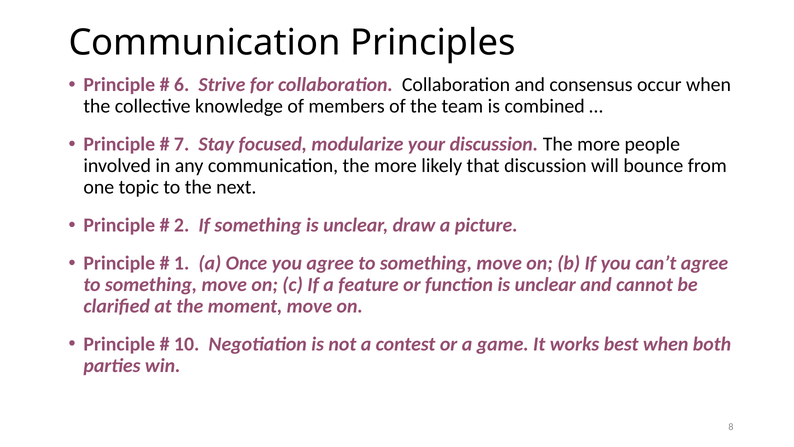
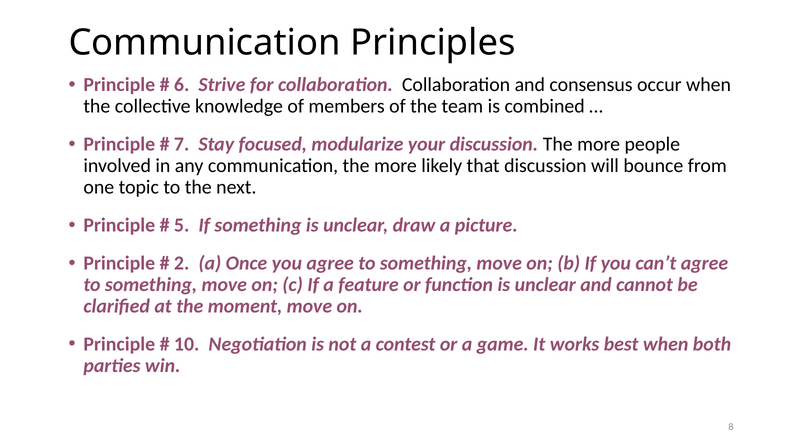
2: 2 -> 5 (182, 225)
1: 1 -> 2 (182, 263)
